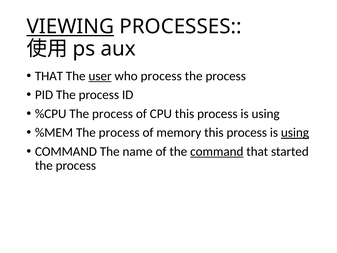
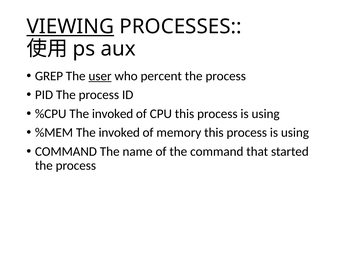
THAT: THAT -> GREP (49, 76)
who process: process -> percent (161, 76)
%CPU The process: process -> invoked (113, 114)
%MEM The process: process -> invoked (119, 132)
using underline: present -> none (295, 132)
command underline: present -> none (217, 151)
